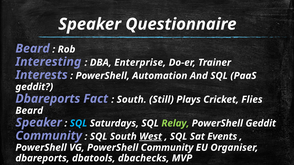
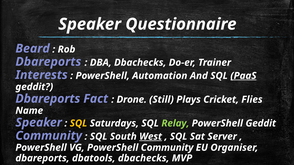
Interesting: Interesting -> Dbareports (48, 62)
DBA Enterprise: Enterprise -> Dbachecks (140, 63)
PaaS underline: none -> present (243, 76)
South: South -> Drone (132, 100)
Beard: Beard -> Name (29, 111)
SQL colour: light blue -> yellow (79, 124)
Events: Events -> Server (222, 137)
